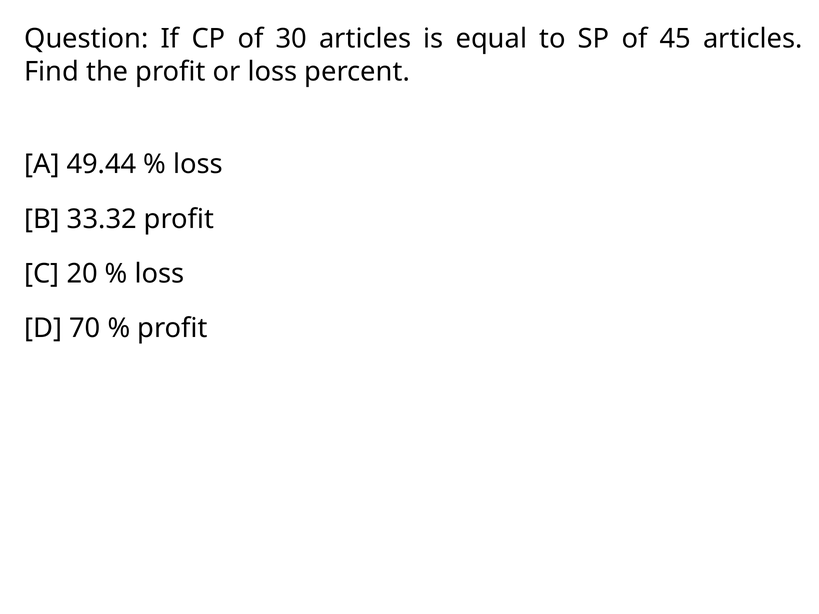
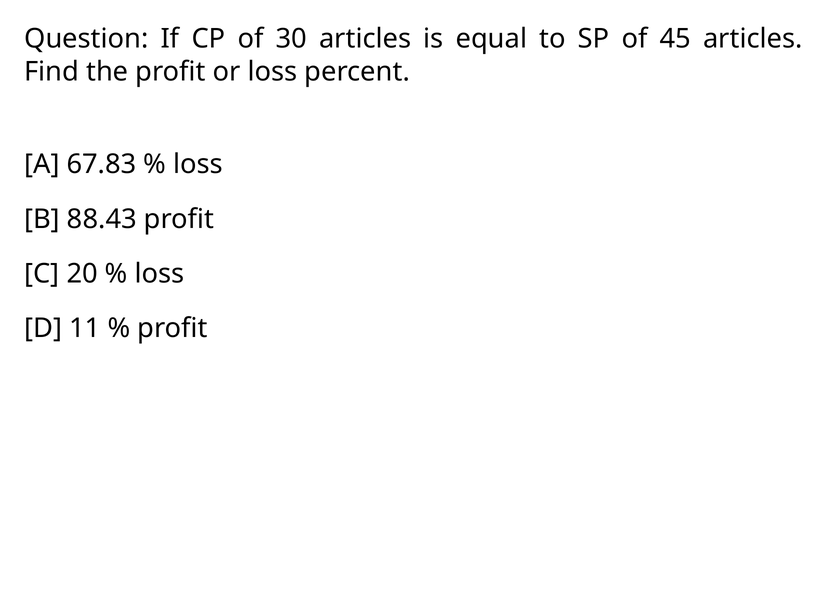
49.44: 49.44 -> 67.83 (102, 165)
33.32: 33.32 -> 88.43 (102, 219)
70: 70 -> 11 (85, 328)
